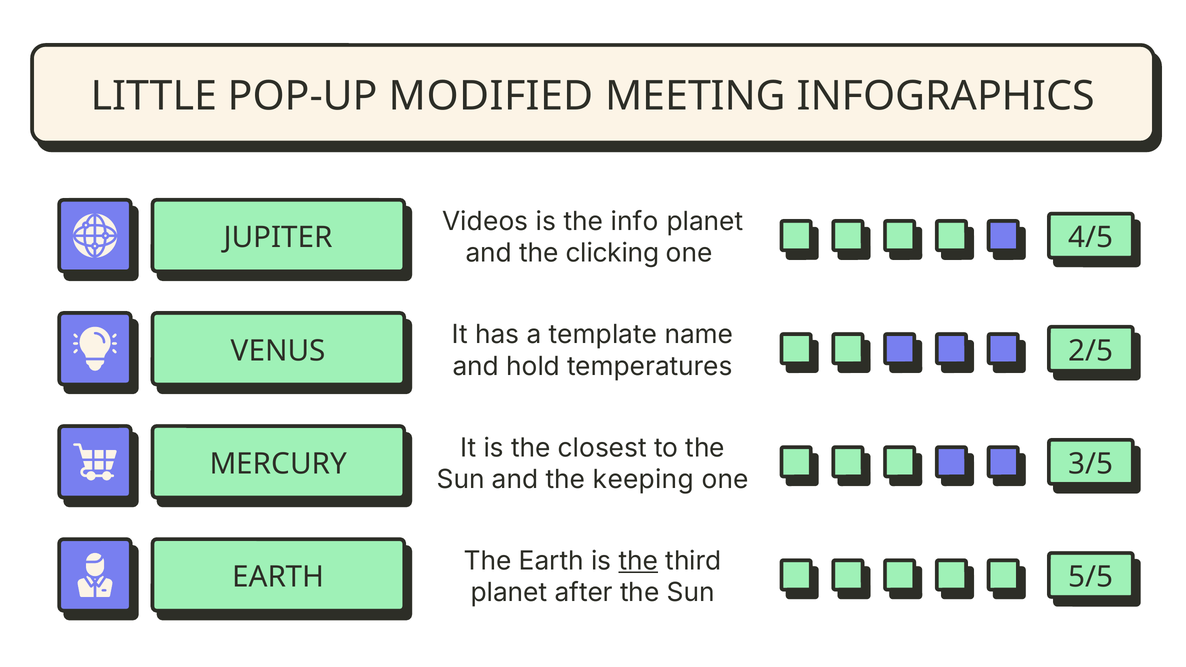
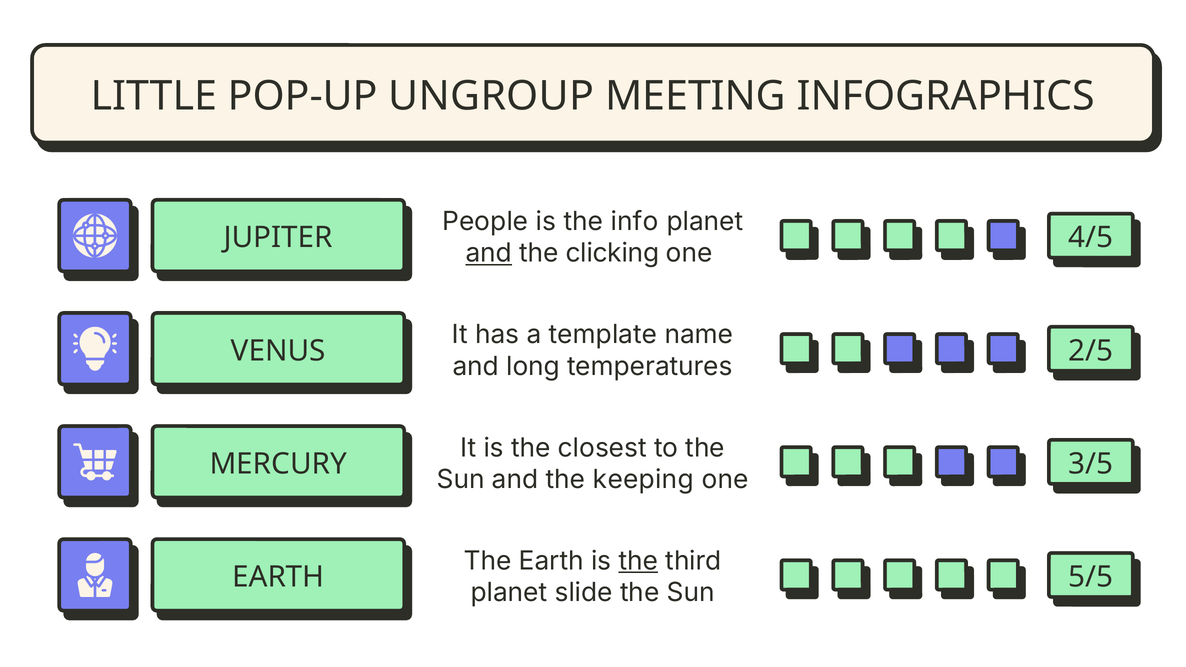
MODIFIED: MODIFIED -> UNGROUP (491, 96)
Videos: Videos -> People (485, 222)
and underline: none -> present (489, 253)
hold: hold -> long (533, 366)
after: after -> slide (584, 593)
